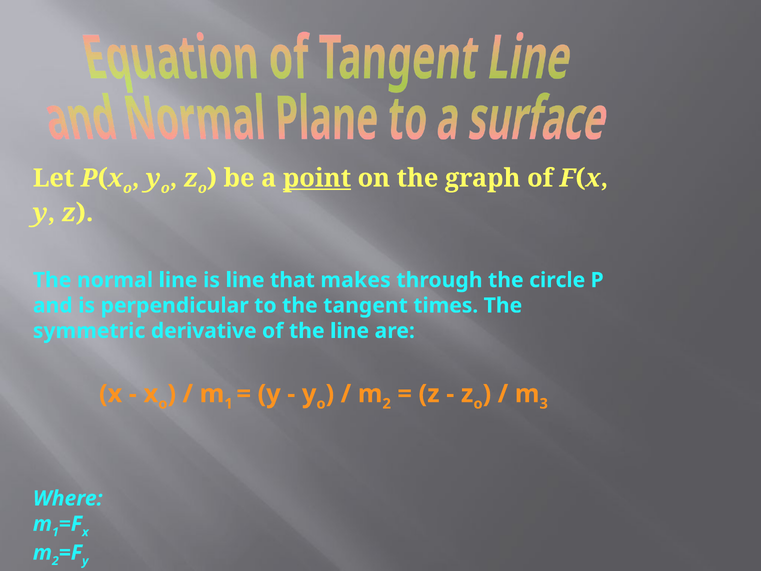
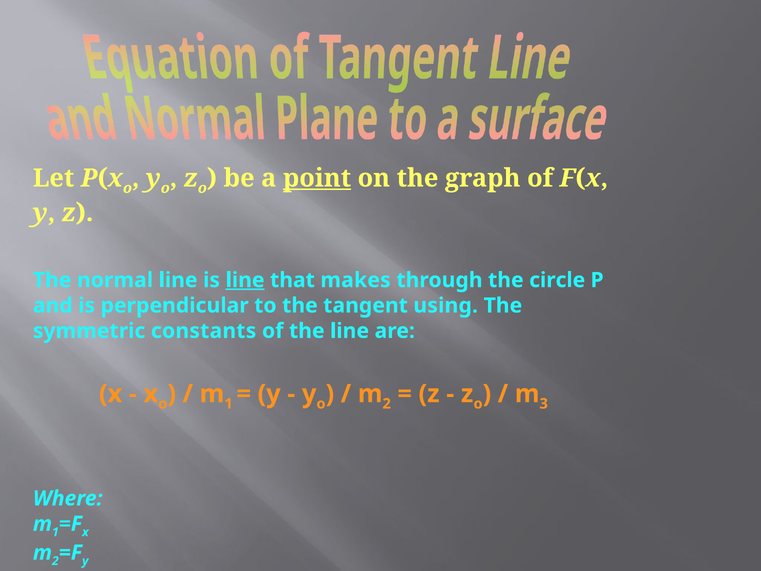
line underline: none -> present (245, 280)
times: times -> using (446, 305)
derivative: derivative -> constants (204, 331)
